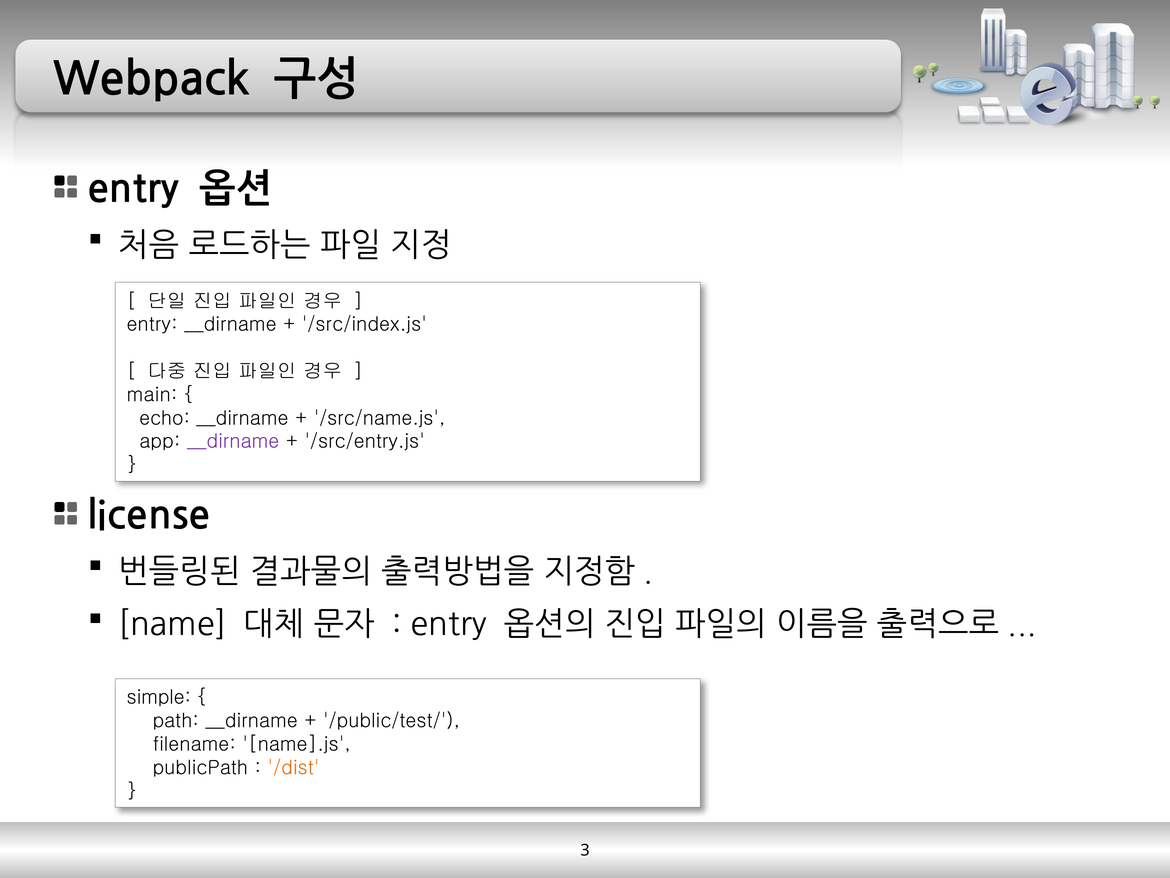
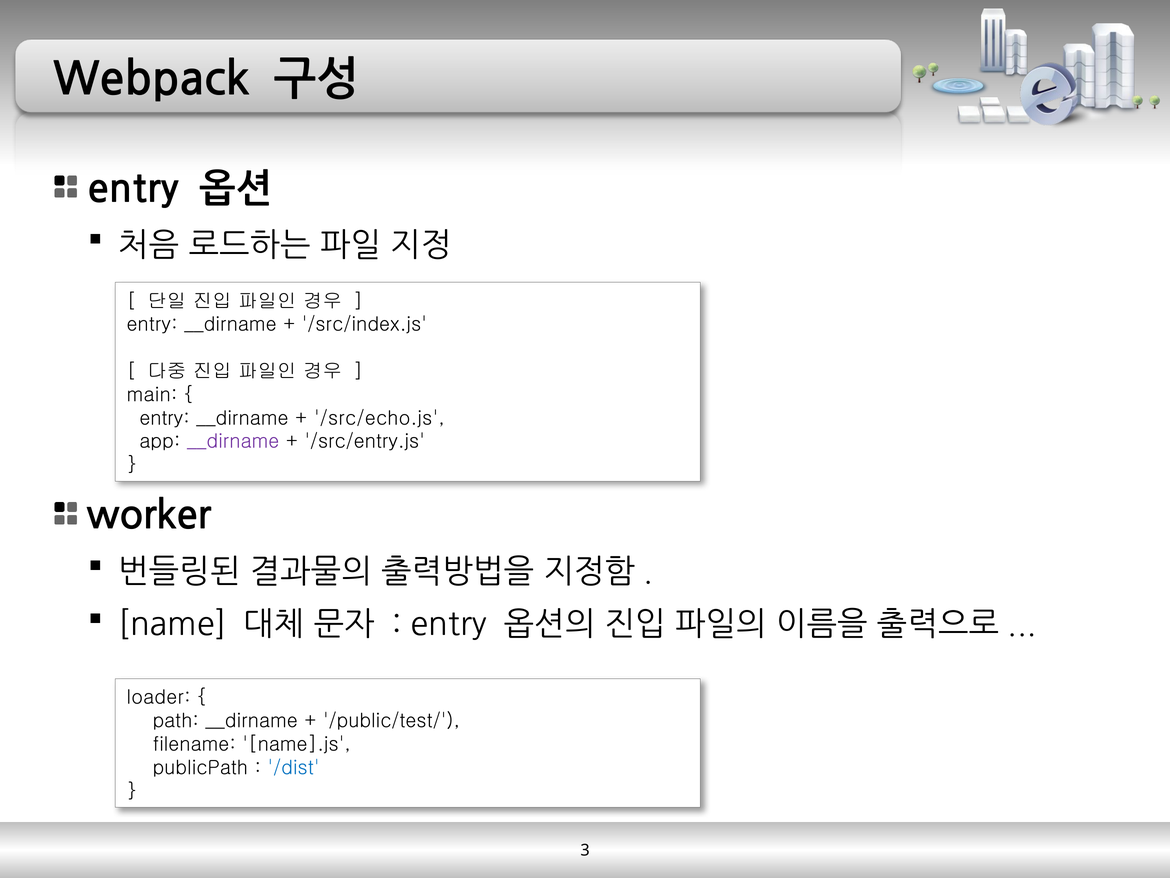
echo: echo -> entry (165, 418)
/src/name.js: /src/name.js -> /src/echo.js (379, 418)
license: license -> worker (149, 516)
simple: simple -> loader (159, 697)
/dist colour: orange -> blue (293, 767)
